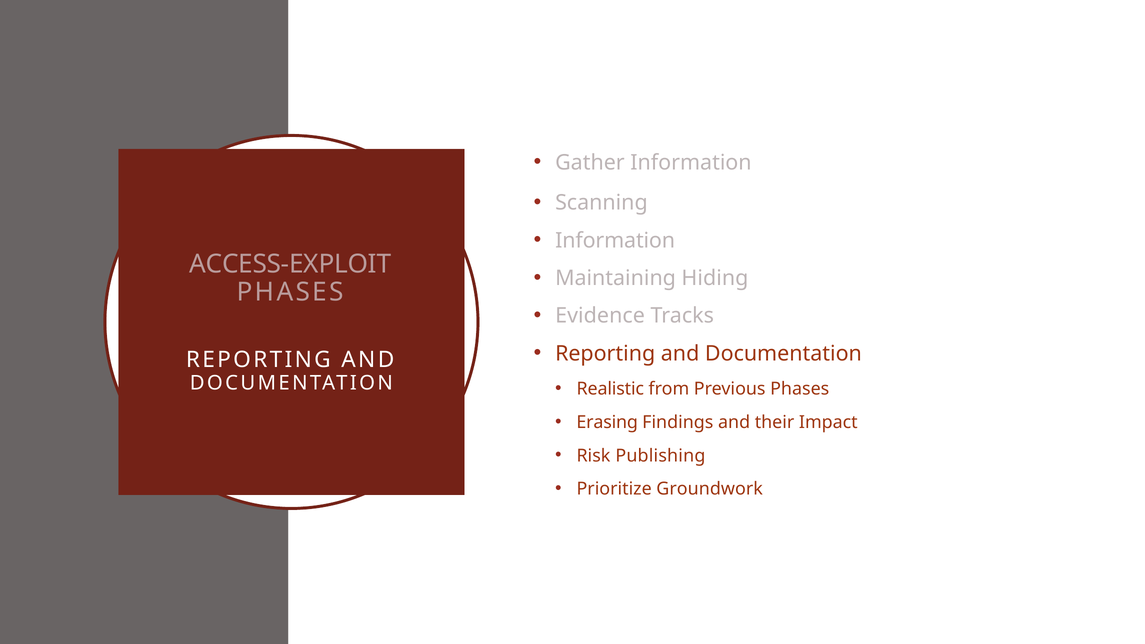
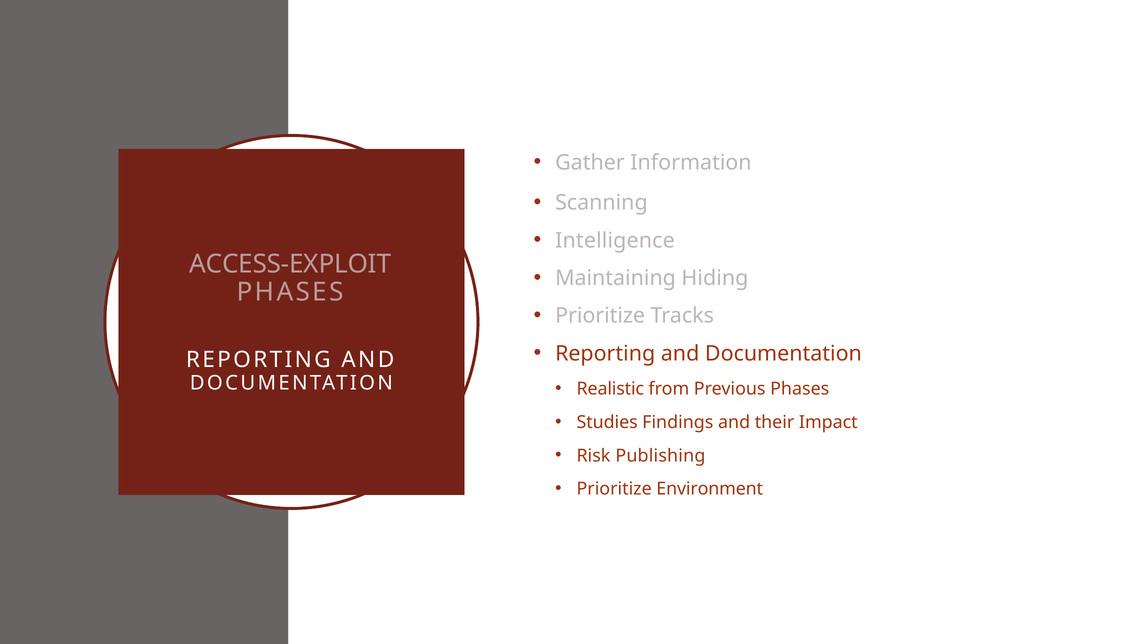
Information: Information -> Intelligence (615, 240)
Evidence: Evidence -> Prioritize (600, 316)
Erasing: Erasing -> Studies (607, 422)
Groundwork: Groundwork -> Environment (710, 489)
